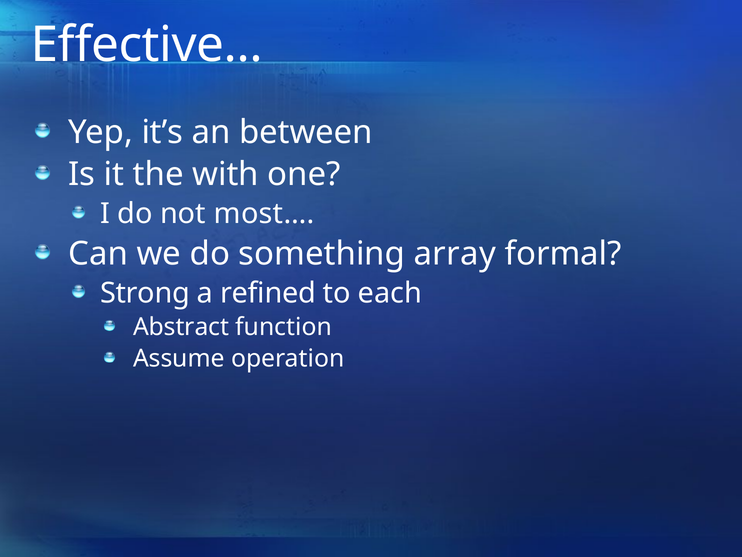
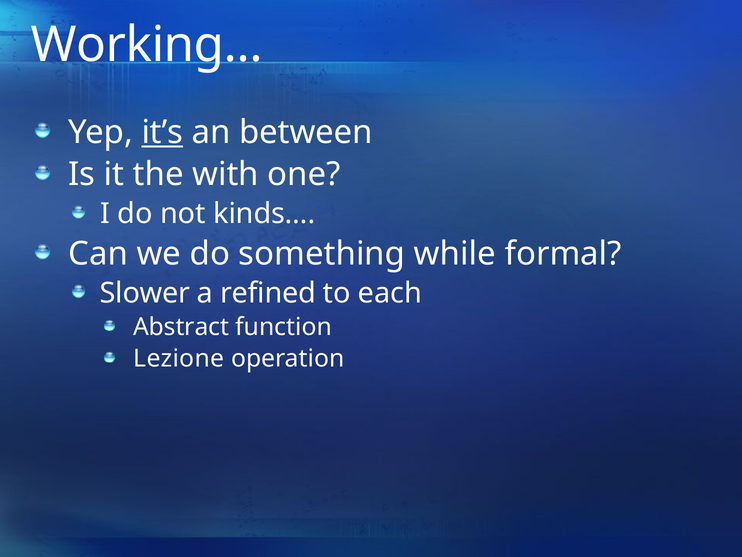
Effective…: Effective… -> Working… (147, 45)
it’s underline: none -> present (162, 132)
most…: most… -> kinds… (264, 214)
array: array -> while (455, 254)
Strong: Strong -> Slower (145, 293)
Assume: Assume -> Lezione (179, 358)
